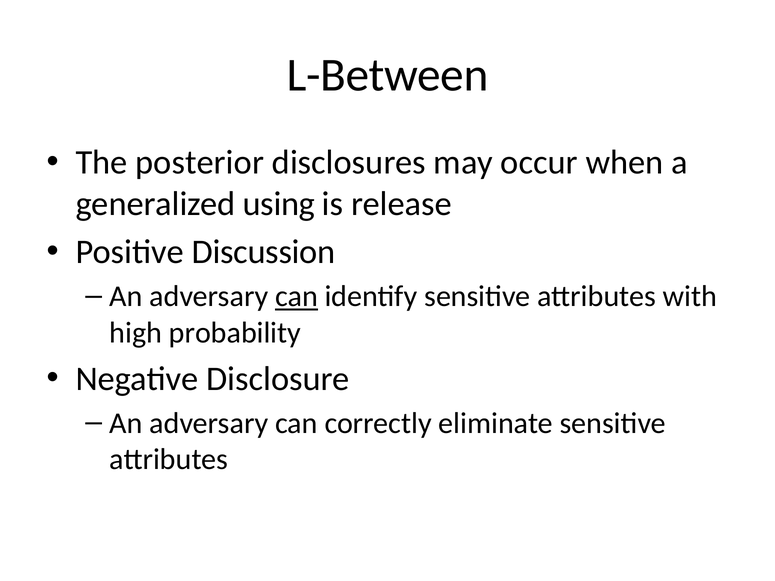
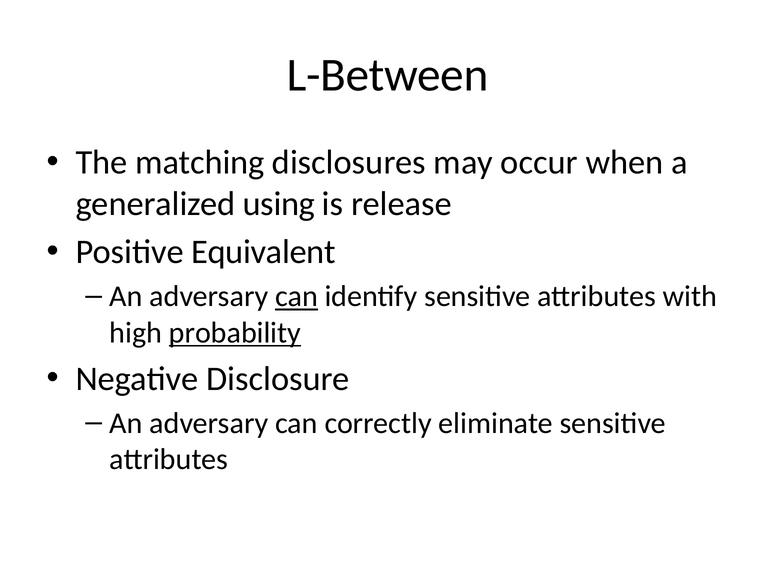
posterior: posterior -> matching (200, 163)
Discussion: Discussion -> Equivalent (263, 252)
probability underline: none -> present (235, 333)
